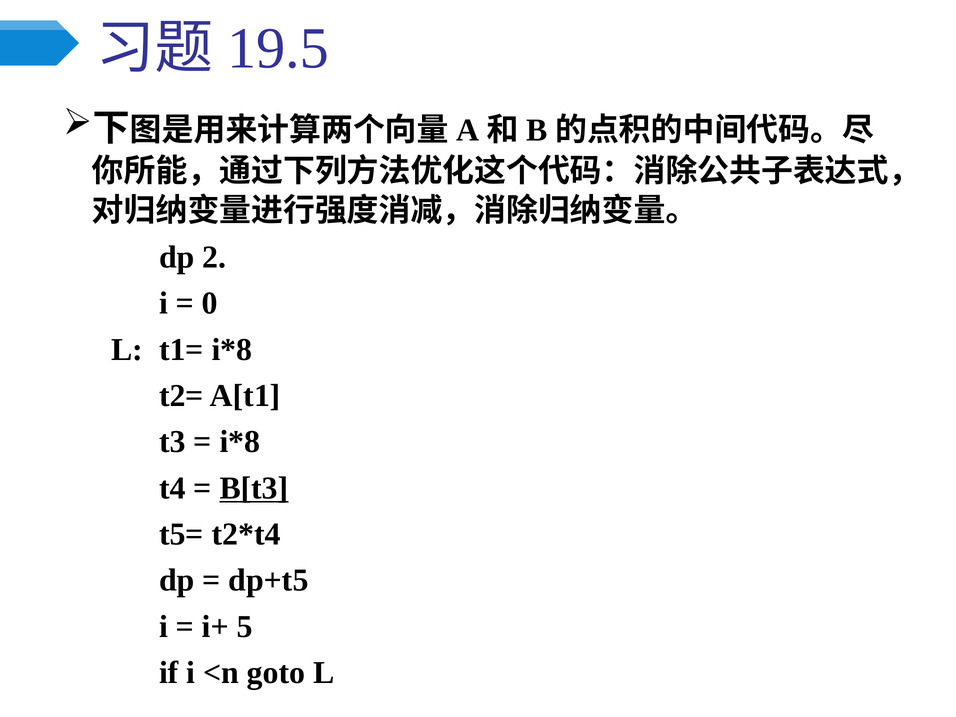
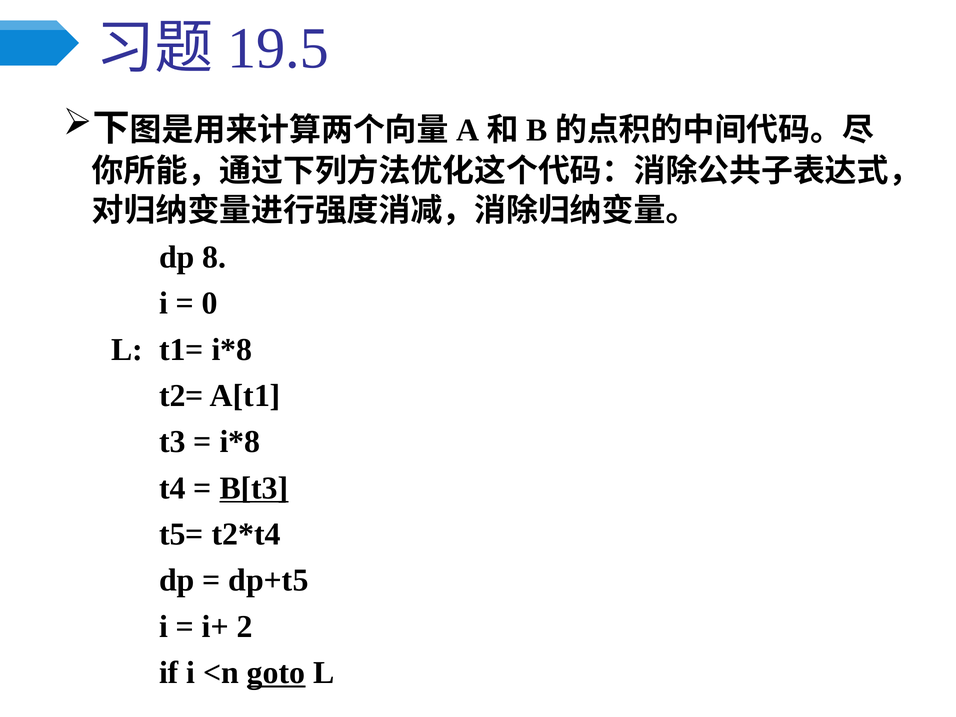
2: 2 -> 8 (214, 257)
5: 5 -> 2 (245, 627)
goto underline: none -> present (276, 673)
